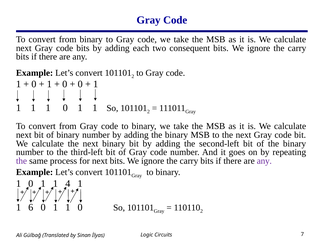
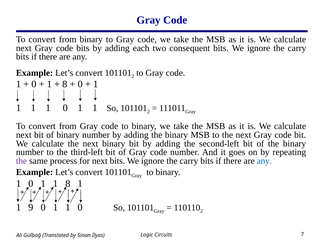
0: 0 -> 8 (65, 84)
any colour: purple -> blue (264, 161)
1 4: 4 -> 8 (68, 184)
6: 6 -> 9 (31, 207)
